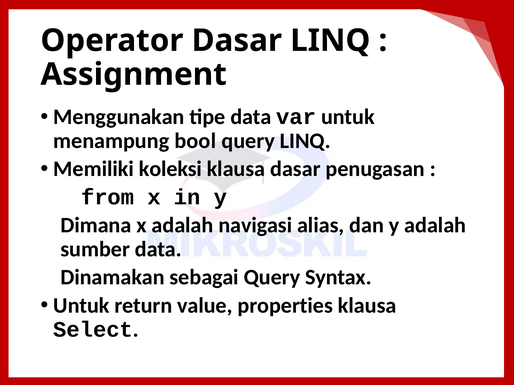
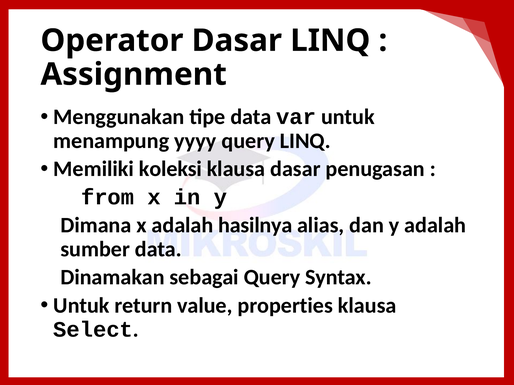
bool: bool -> yyyy (195, 141)
navigasi: navigasi -> hasilnya (255, 226)
